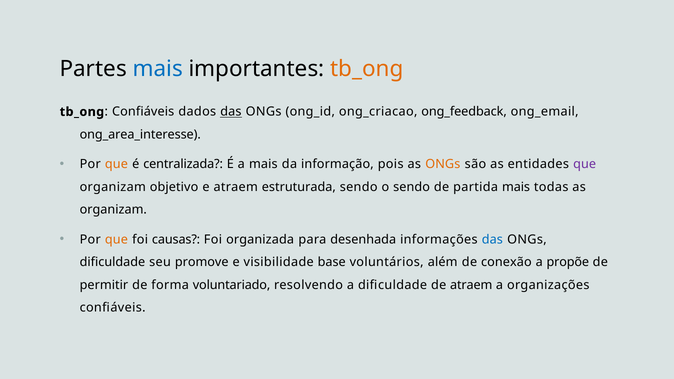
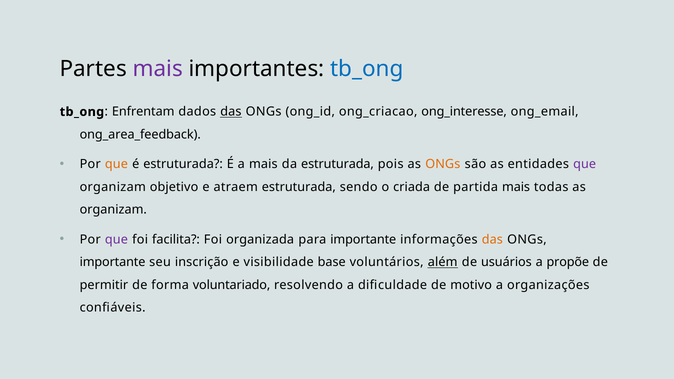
mais colour: blue -> purple (158, 69)
tb_ong colour: orange -> blue (367, 69)
Confiáveis: Confiáveis -> Enfrentam (143, 112)
ong_feedback: ong_feedback -> ong_interesse (464, 112)
ong_area_interesse: ong_area_interesse -> ong_area_feedback (140, 135)
é centralizada: centralizada -> estruturada (183, 164)
da informação: informação -> estruturada (337, 164)
o sendo: sendo -> criada (412, 187)
que colour: orange -> purple (116, 240)
causas: causas -> facilita (176, 240)
para desenhada: desenhada -> importante (363, 240)
das colour: blue -> orange (492, 240)
dificuldade: dificuldade -> importante (113, 262)
promove: promove -> inscrição (202, 262)
além underline: none -> present (443, 262)
conexão: conexão -> usuários (506, 262)
de atraem: atraem -> motivo (471, 285)
